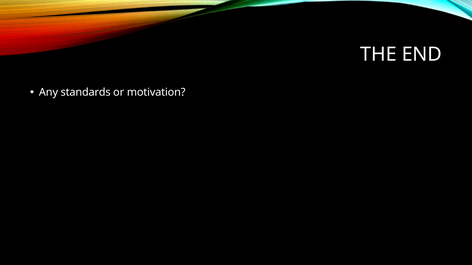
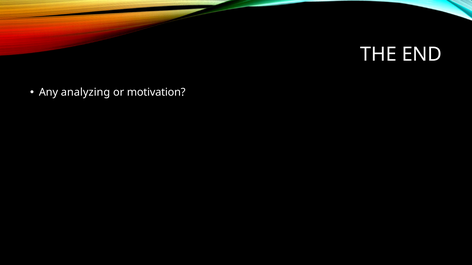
standards: standards -> analyzing (86, 92)
